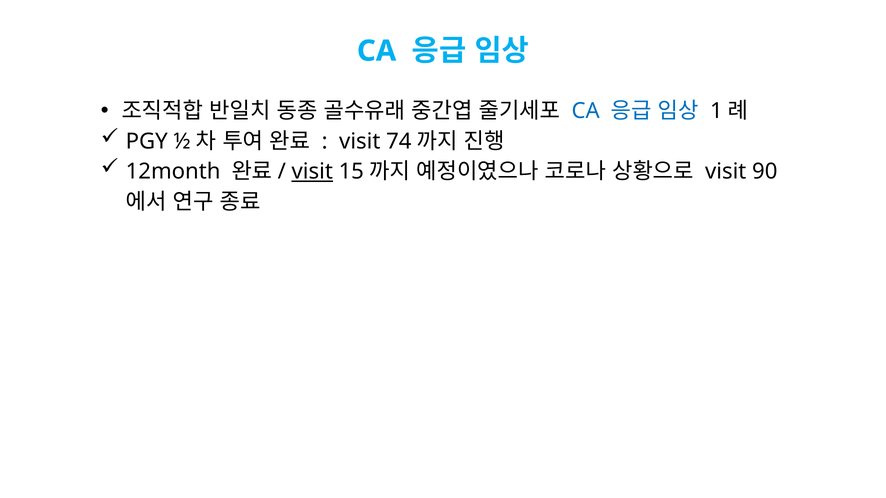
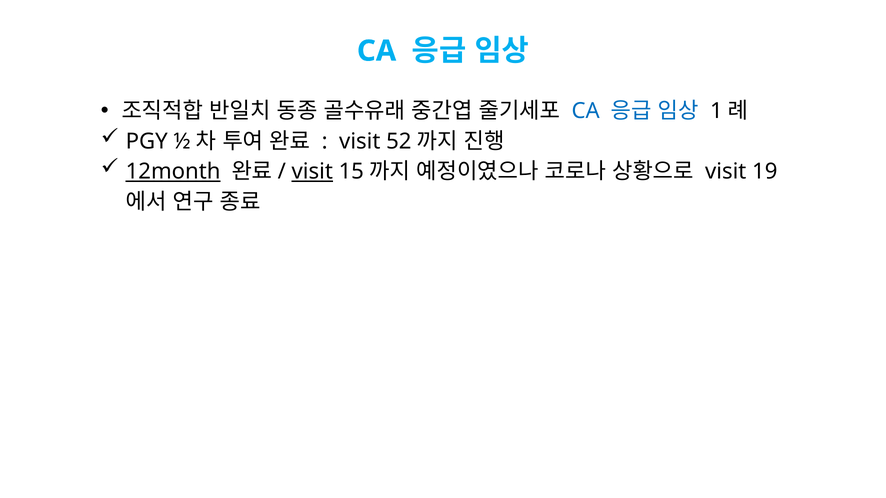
74: 74 -> 52 (399, 141)
12month underline: none -> present (173, 172)
90: 90 -> 19 (765, 172)
